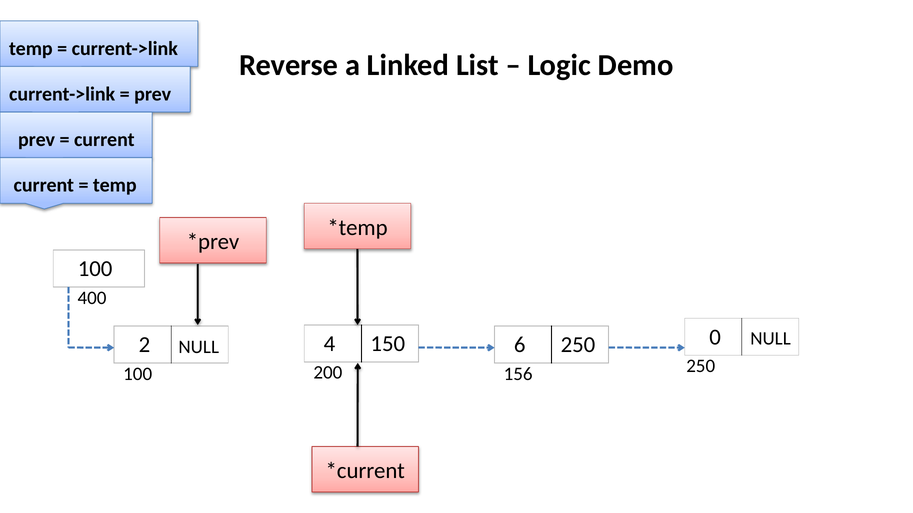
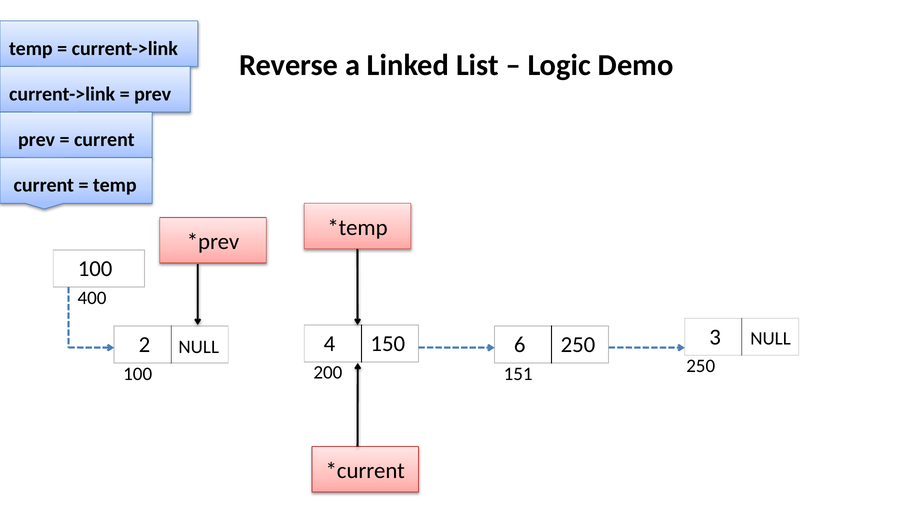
0: 0 -> 3 (715, 337)
156: 156 -> 151 (518, 374)
